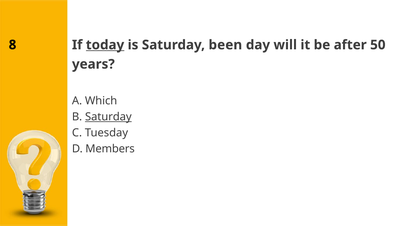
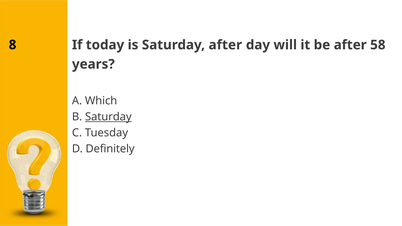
today underline: present -> none (105, 45)
Saturday been: been -> after (225, 45)
50: 50 -> 58 (378, 45)
Members: Members -> Definitely (110, 149)
